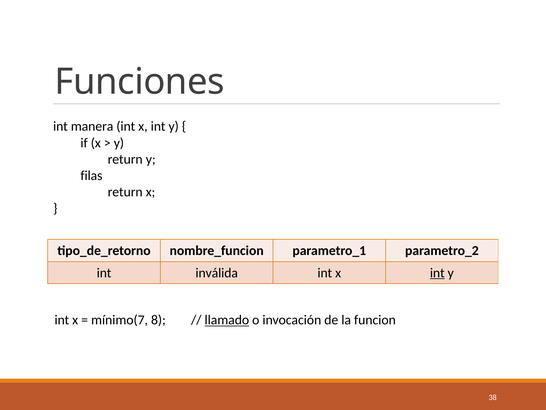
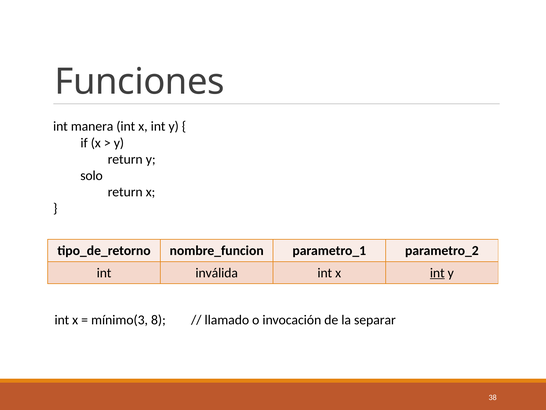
filas: filas -> solo (91, 175)
mínimo(7: mínimo(7 -> mínimo(3 (120, 320)
llamado underline: present -> none (227, 320)
funcion: funcion -> separar (375, 320)
